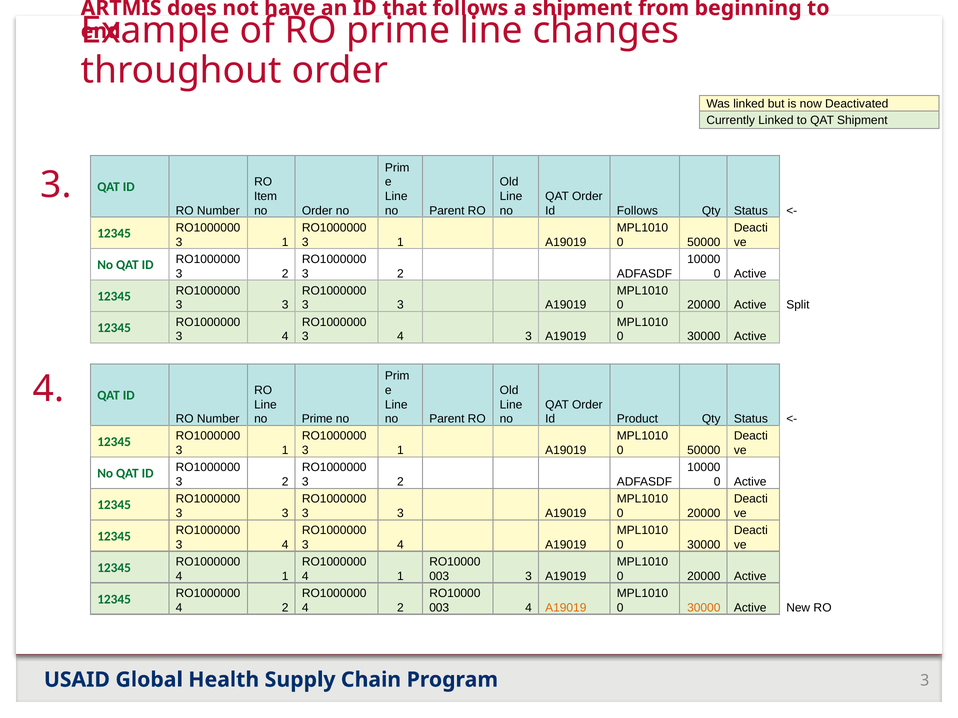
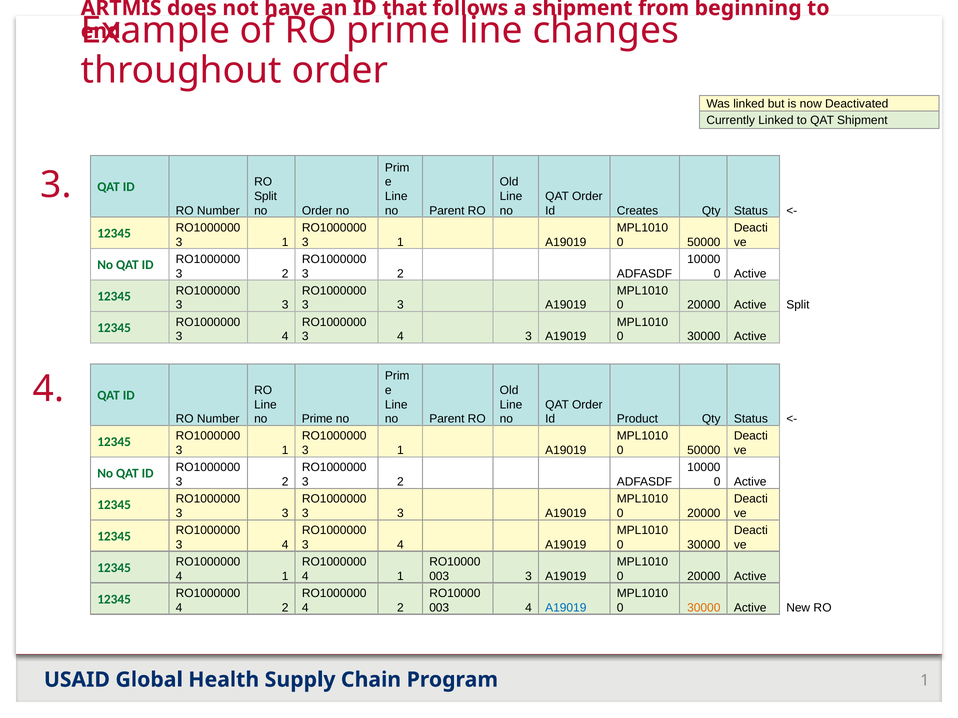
Item: Item -> Split (266, 196)
Id Follows: Follows -> Creates (637, 211)
A19019 colour: orange -> blue (566, 608)
3: 3 -> 1 (925, 681)
